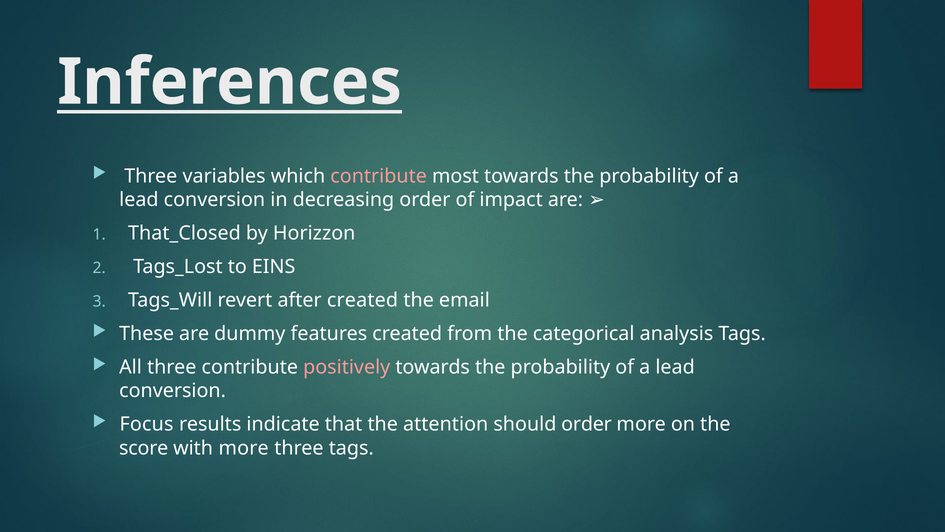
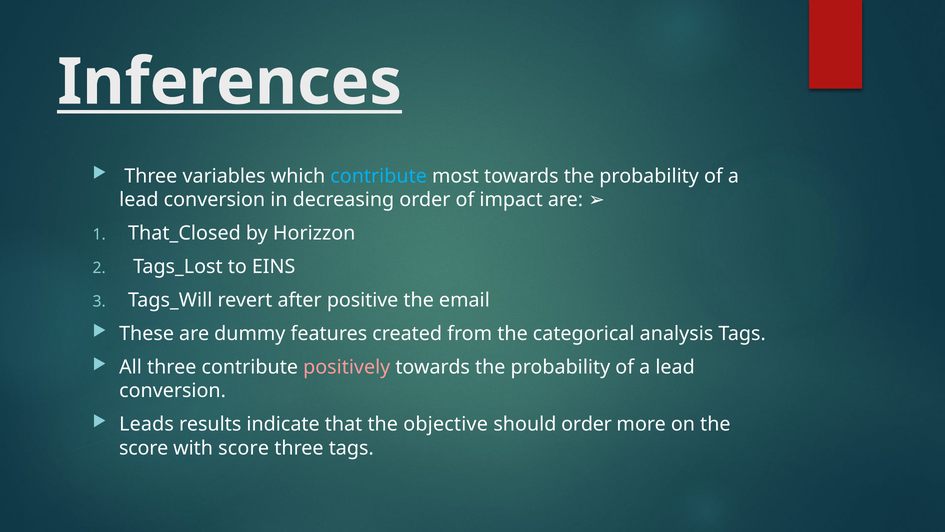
contribute colour: pink -> light blue (379, 176)
after created: created -> positive (363, 300)
Focus: Focus -> Leads (147, 424)
attention: attention -> objective (446, 424)
with more: more -> score (244, 448)
